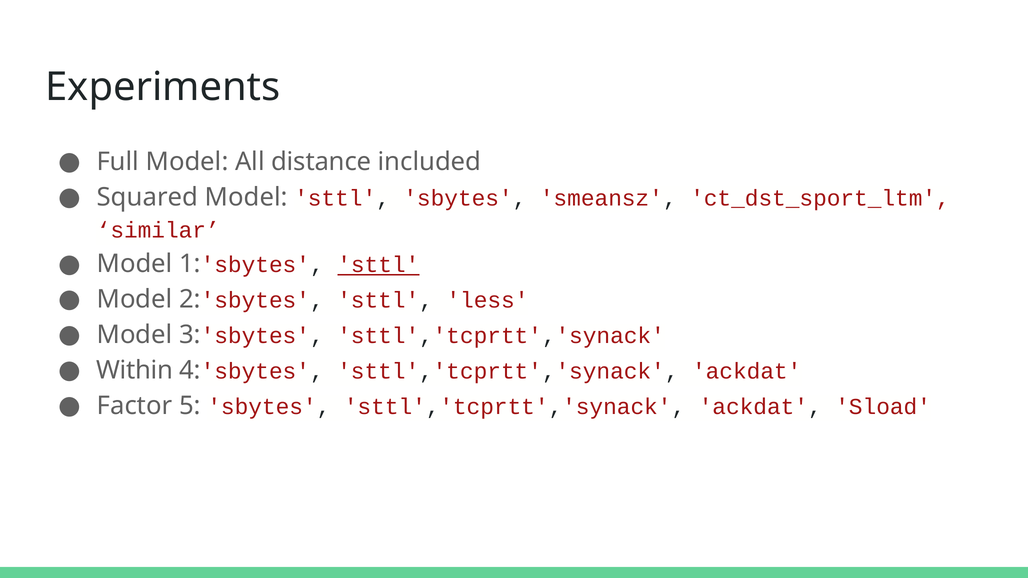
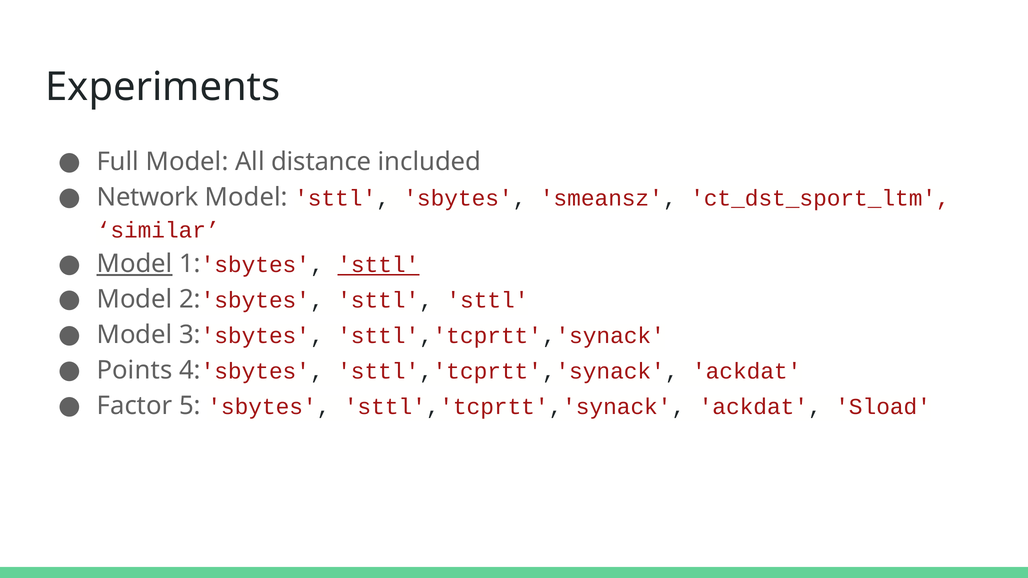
Squared: Squared -> Network (148, 197)
Model underline: none -> present (135, 264)
sttl less: less -> sttl (487, 300)
Within: Within -> Points (135, 370)
